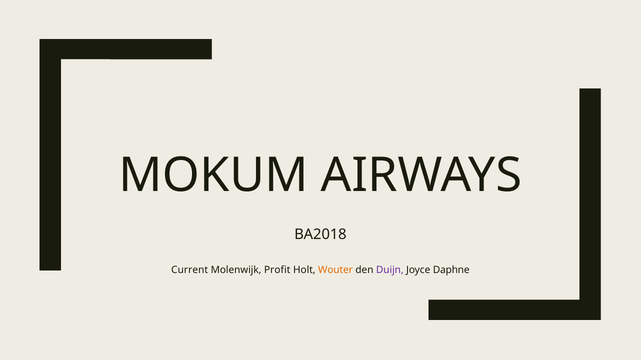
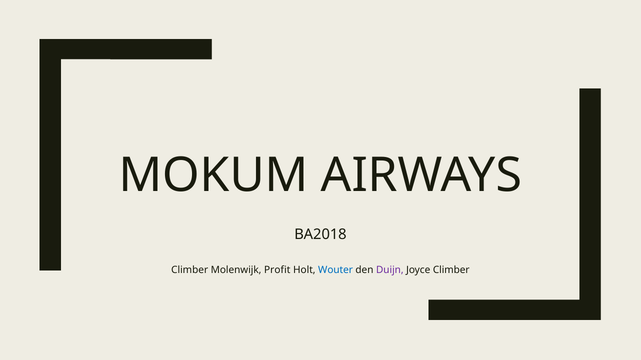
Current: Current -> Climber (190, 270)
Wouter colour: orange -> blue (336, 270)
Joyce Daphne: Daphne -> Climber (451, 270)
